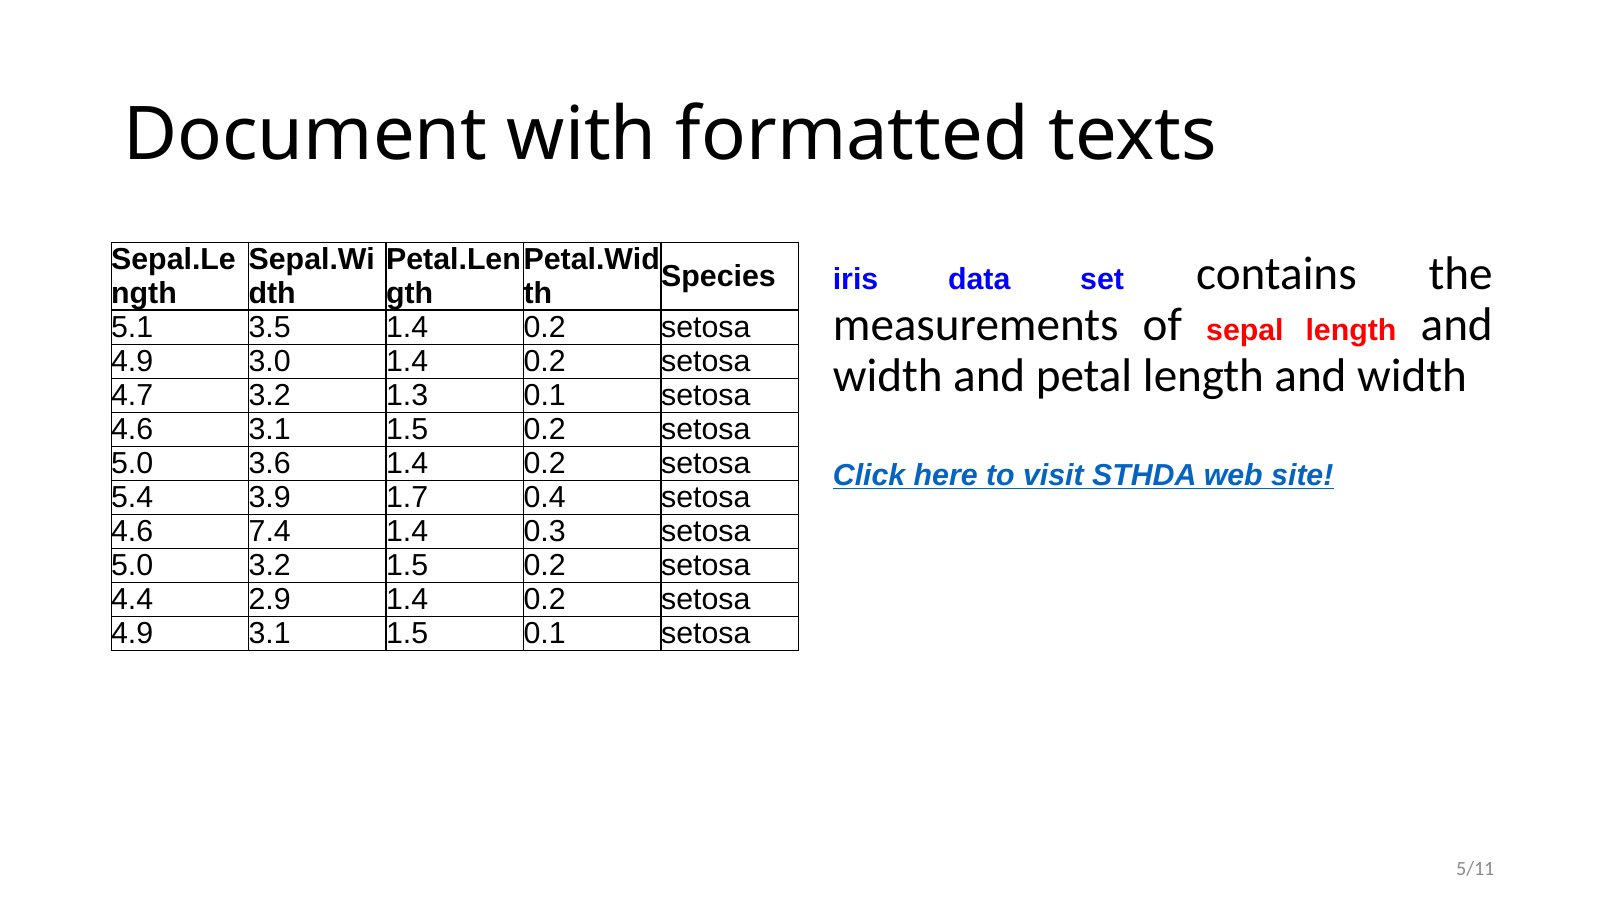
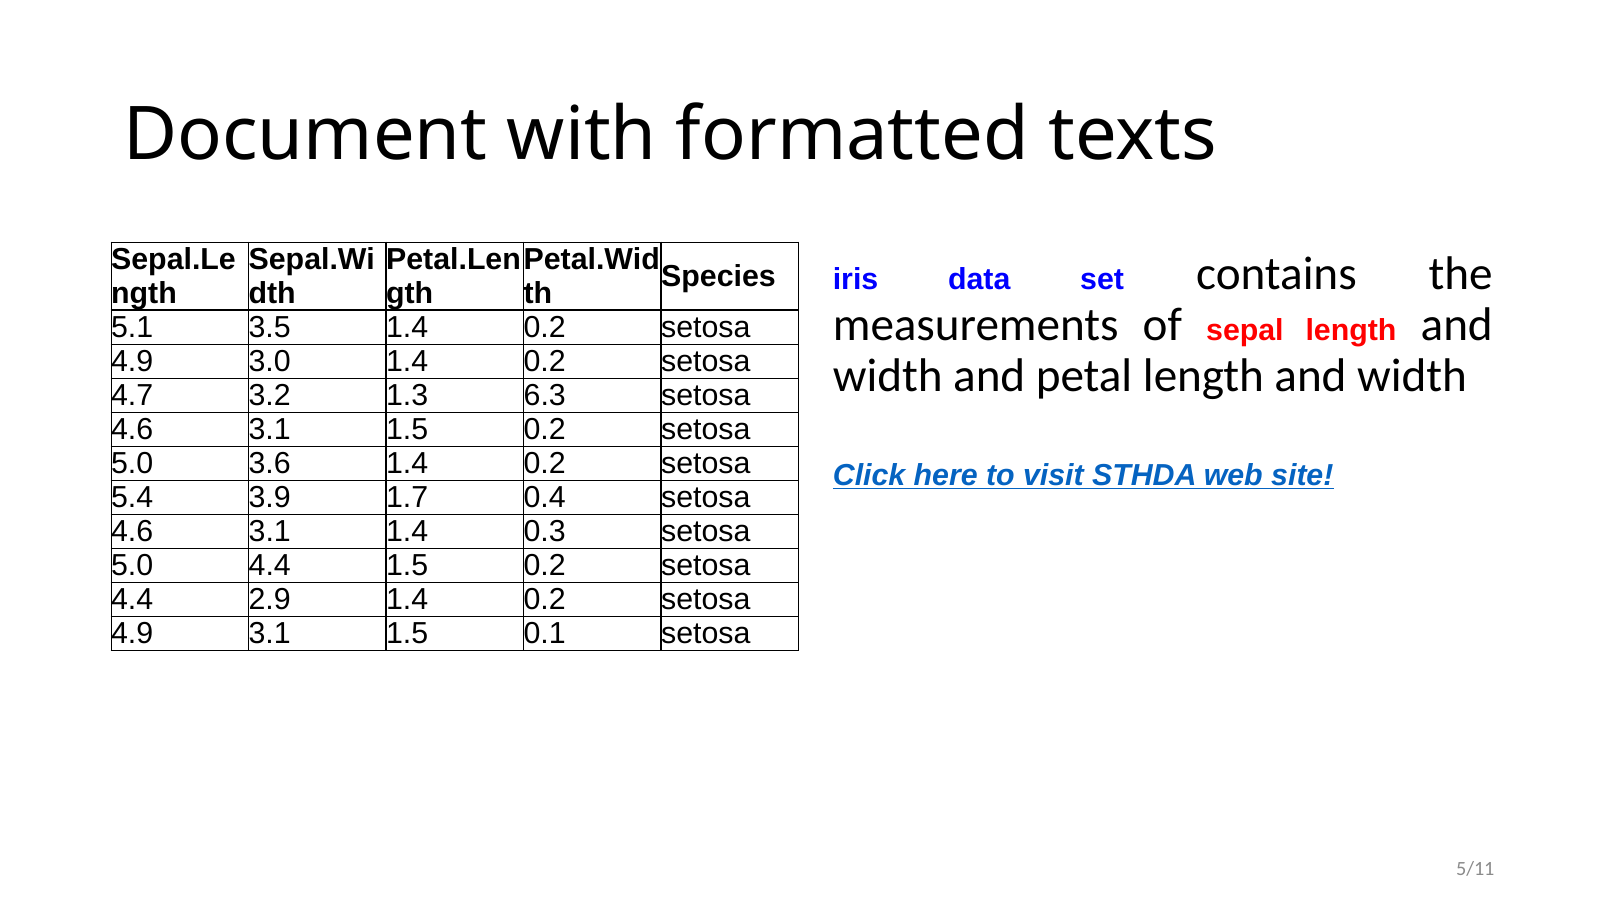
1.3 0.1: 0.1 -> 6.3 (545, 396)
7.4: 7.4 -> 3.1 (270, 532)
5.0 3.2: 3.2 -> 4.4 (270, 566)
